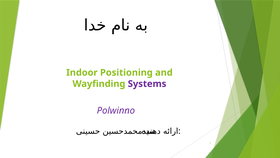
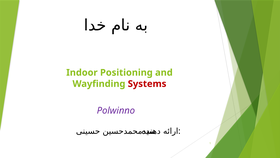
Systems colour: purple -> red (147, 84)
